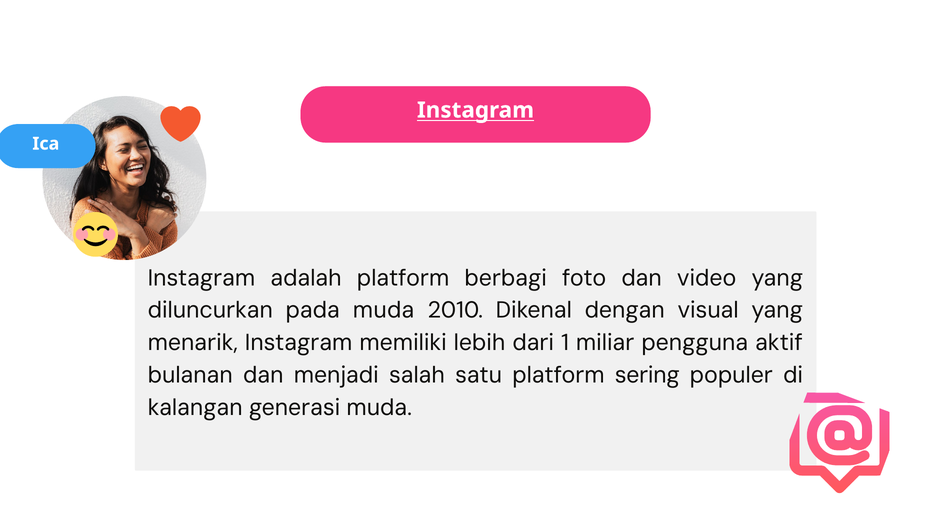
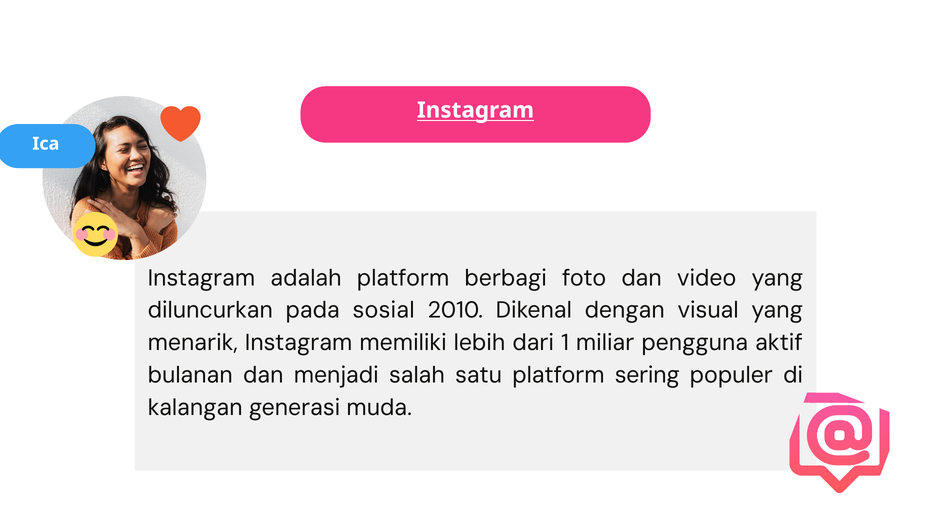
pada muda: muda -> sosial (384, 311)
